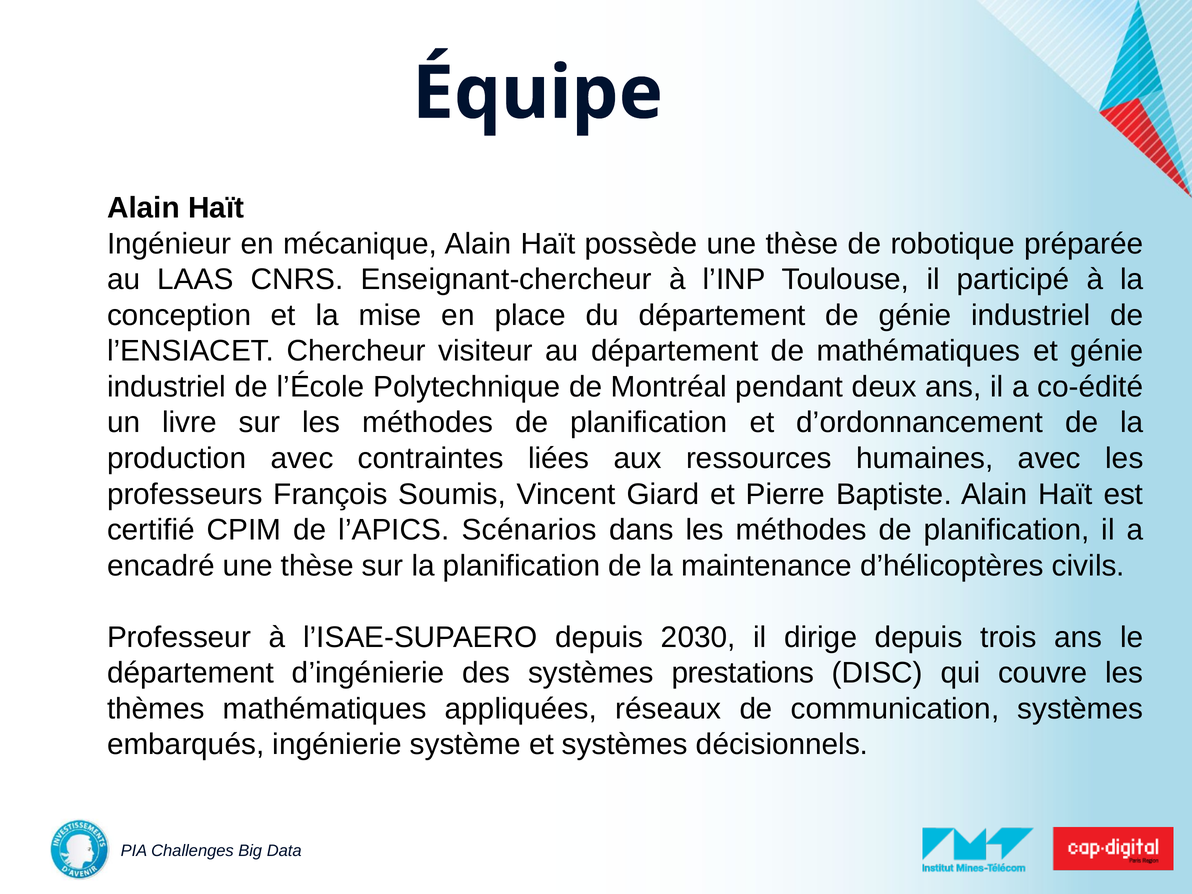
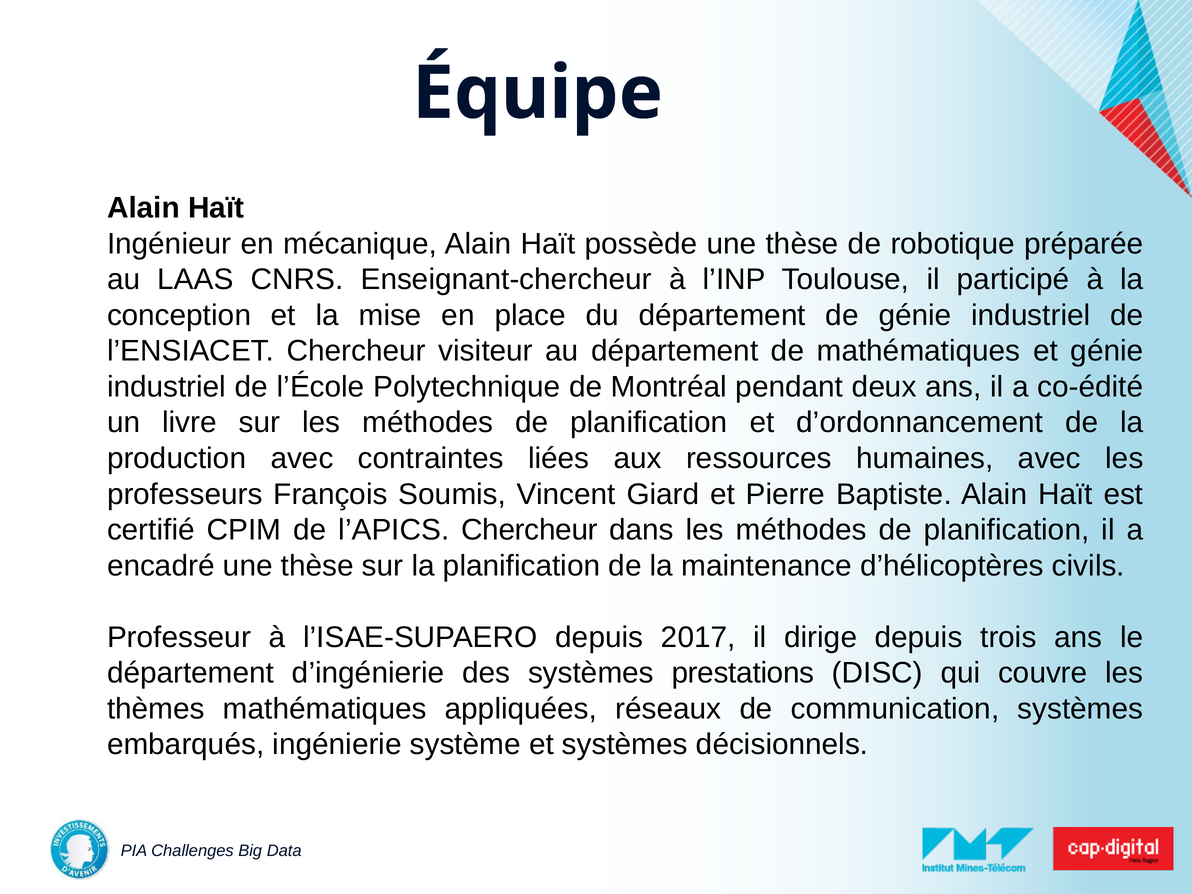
l’APICS Scénarios: Scénarios -> Chercheur (529, 530)
2030: 2030 -> 2017 (698, 637)
